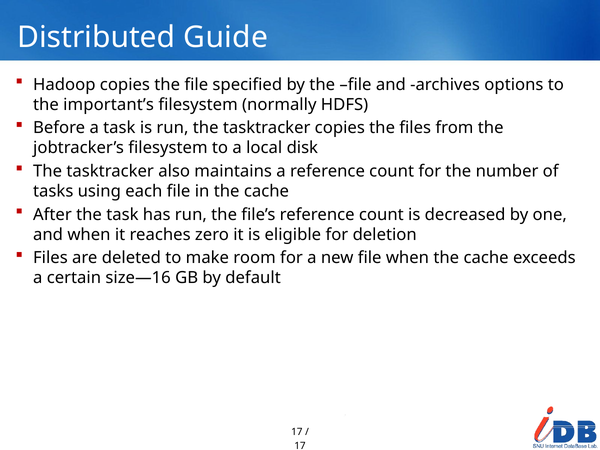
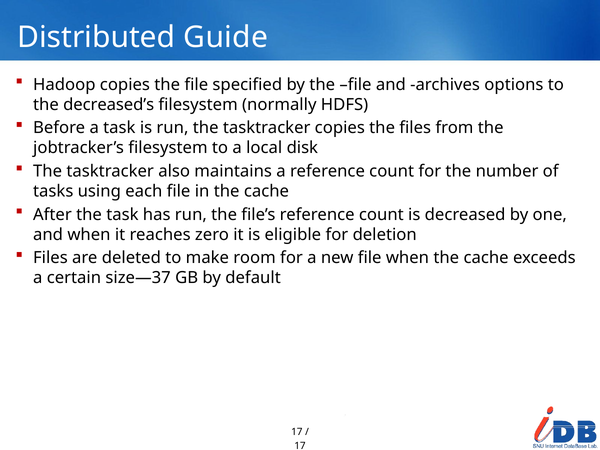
important’s: important’s -> decreased’s (109, 105)
size—16: size—16 -> size—37 (138, 278)
